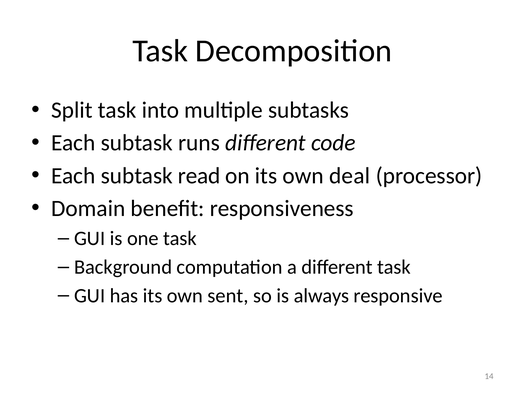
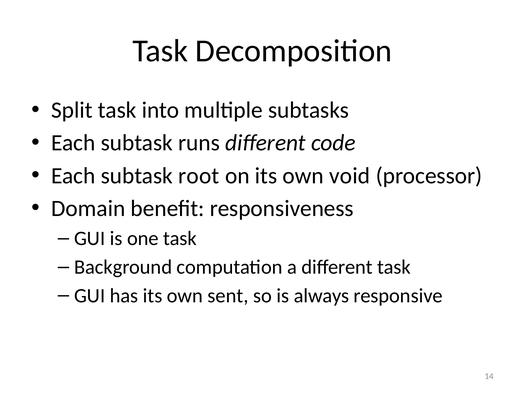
read: read -> root (199, 176)
deal: deal -> void (350, 176)
